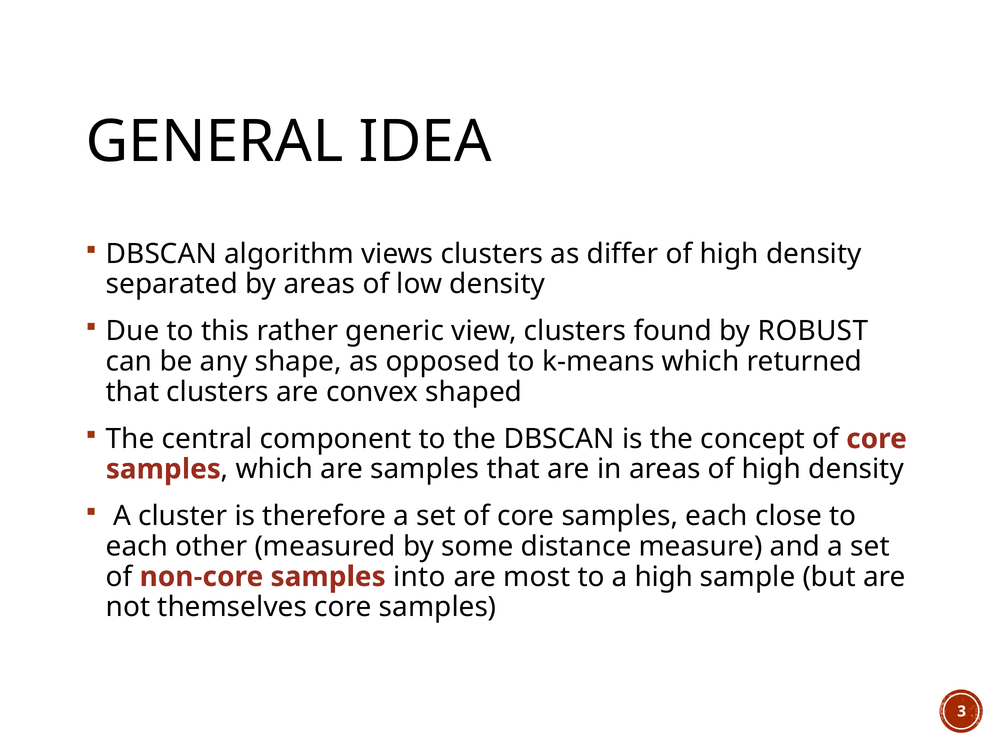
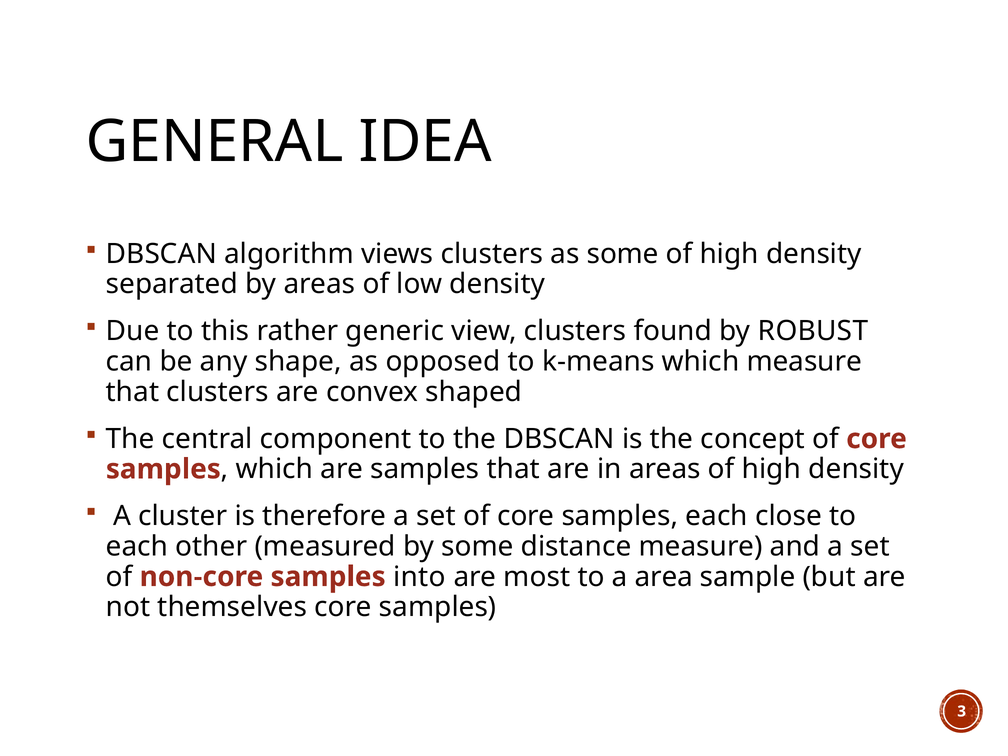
as differ: differ -> some (623, 254)
which returned: returned -> measure (804, 362)
a high: high -> area (664, 577)
